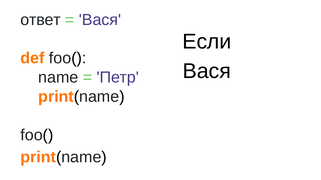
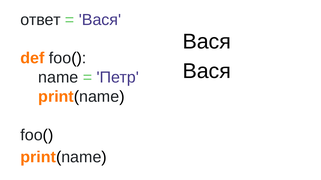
Если: Если -> Вася (207, 42)
